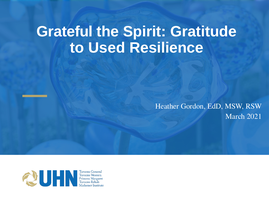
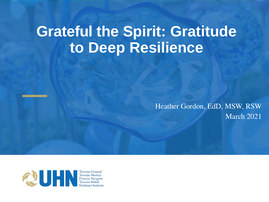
Used: Used -> Deep (107, 48)
